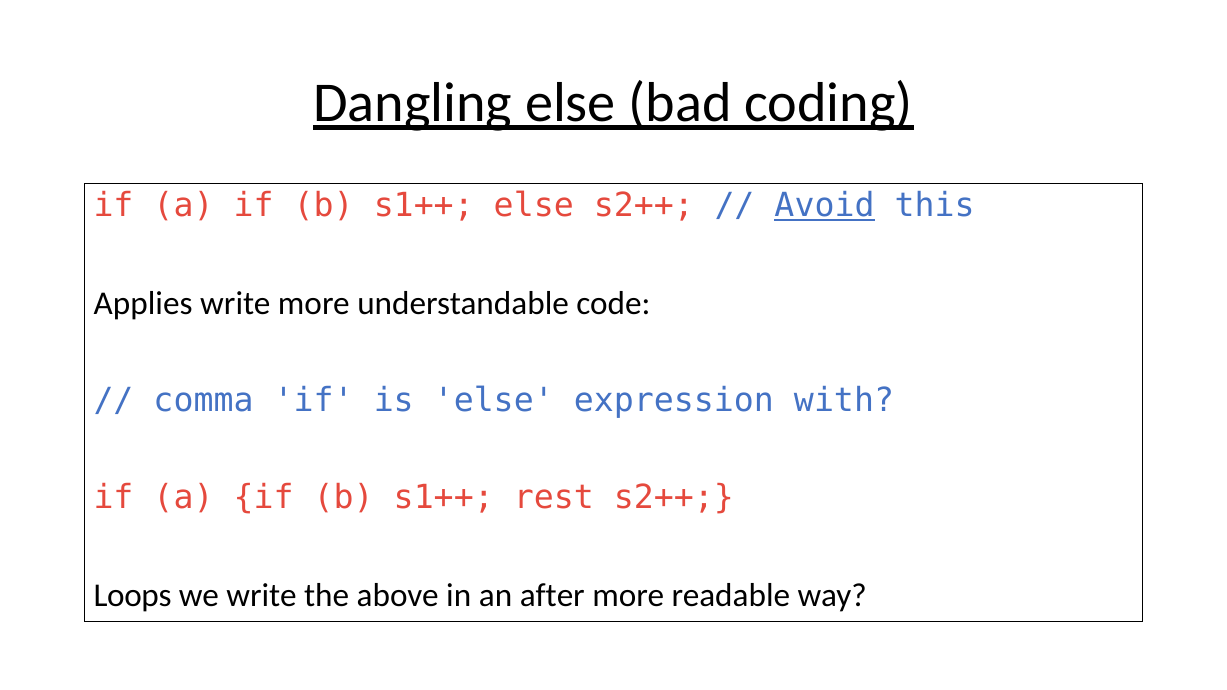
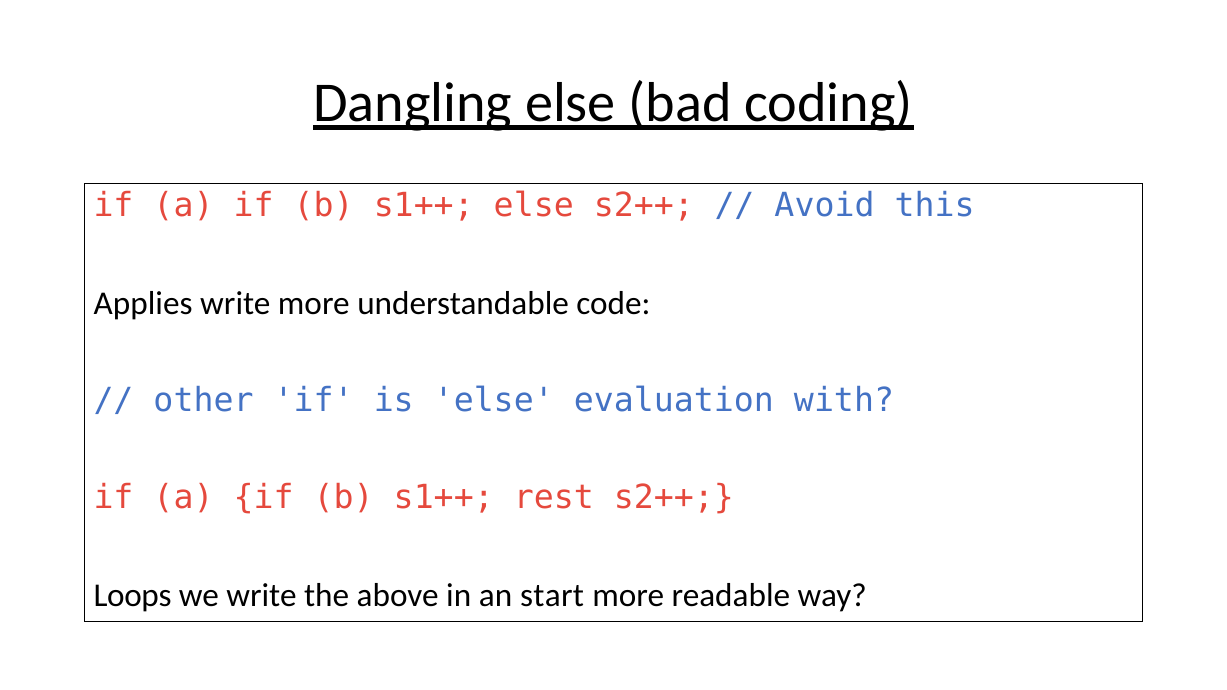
Avoid underline: present -> none (825, 206)
comma: comma -> other (204, 401)
expression: expression -> evaluation (674, 401)
after: after -> start (552, 595)
